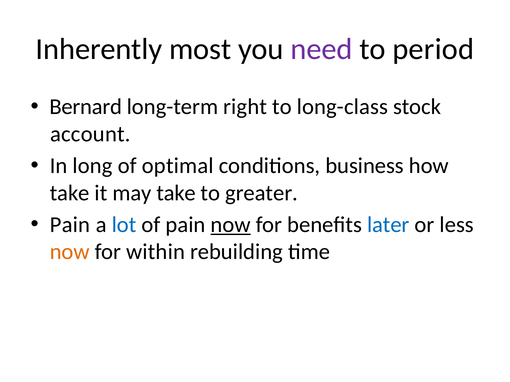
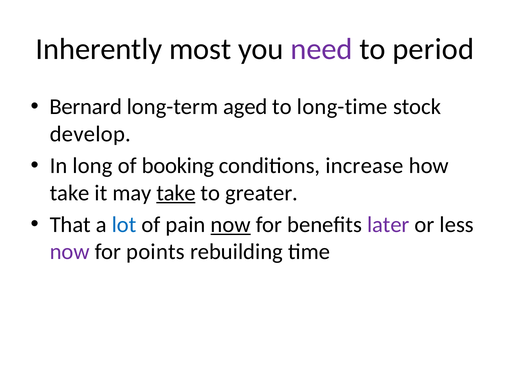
right: right -> aged (245, 107)
long-class: long-class -> long-time (342, 107)
account: account -> develop (90, 134)
optimal: optimal -> booking (178, 166)
business: business -> increase (364, 166)
take underline: none -> present (176, 193)
Pain: Pain -> That (70, 225)
later colour: blue -> purple (388, 225)
now colour: orange -> purple (70, 252)
within: within -> points (156, 252)
